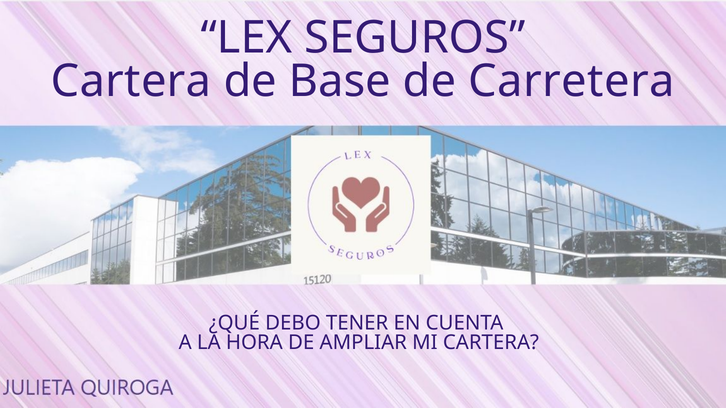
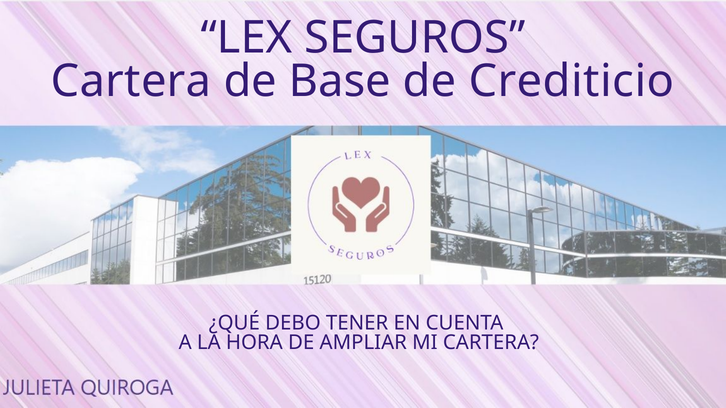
Carretera: Carretera -> Crediticio (571, 82)
